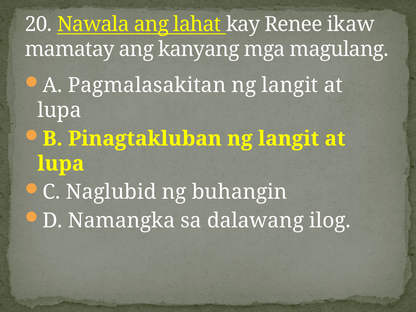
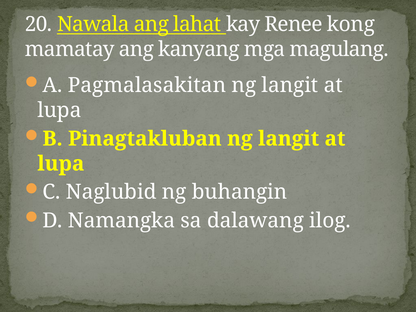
ikaw: ikaw -> kong (351, 24)
